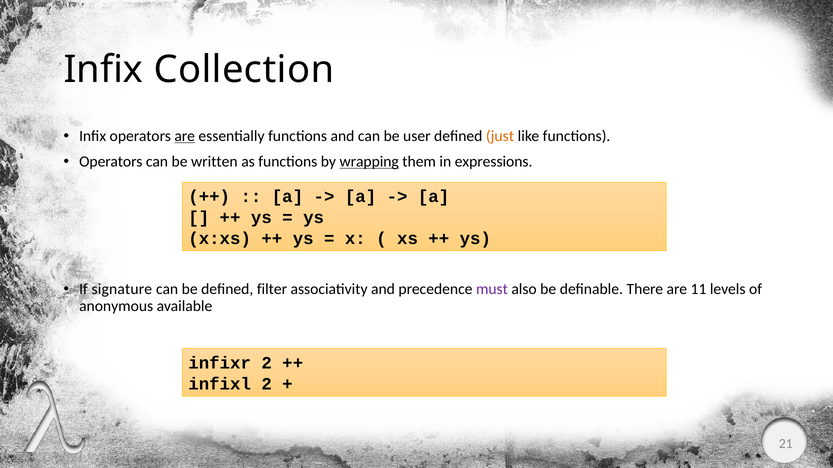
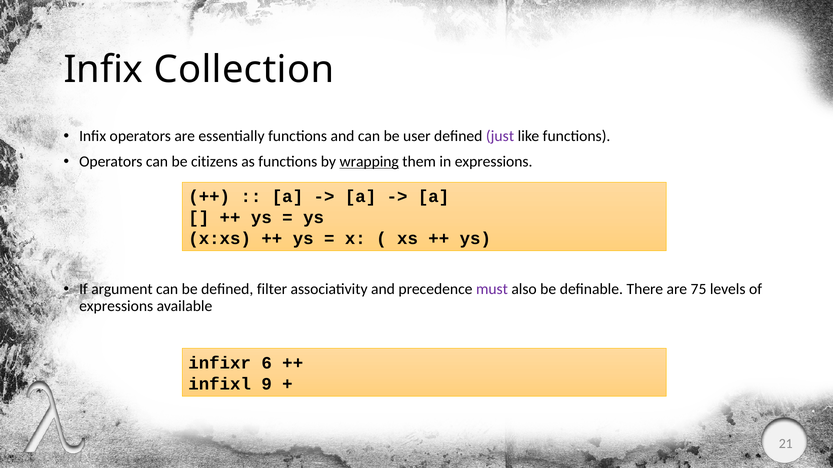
are underline: present -> none (185, 136)
just colour: orange -> purple (500, 136)
written: written -> citizens (214, 162)
signature: signature -> argument (122, 289)
11: 11 -> 75 (699, 289)
anonymous: anonymous -> expressions (116, 306)
infixr 2: 2 -> 6 (267, 364)
infixl 2: 2 -> 9 (267, 384)
